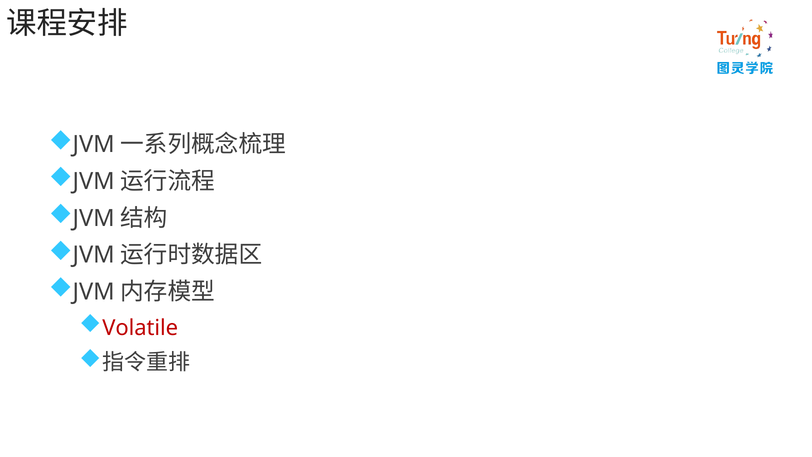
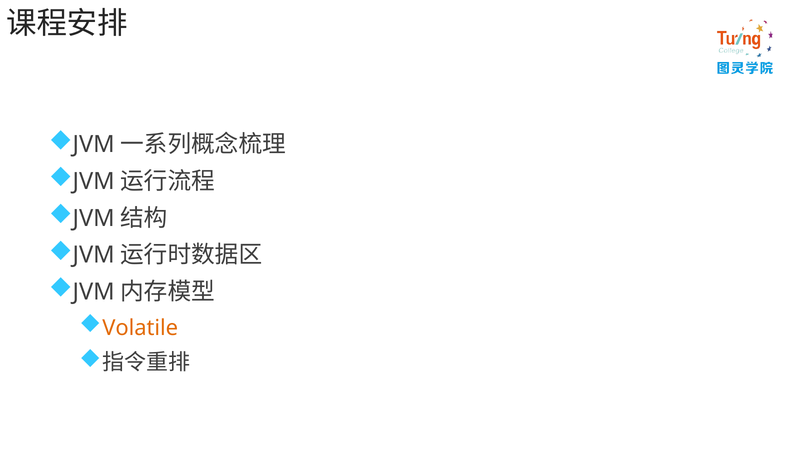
Volatile colour: red -> orange (140, 328)
